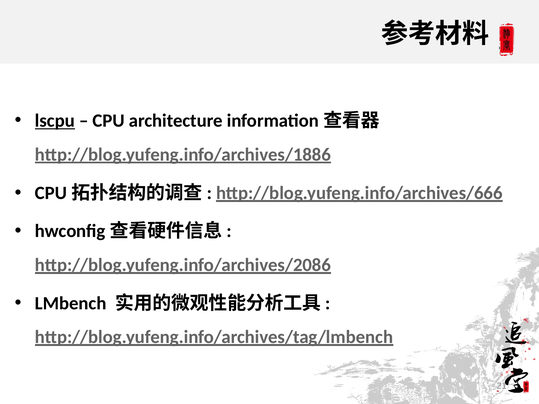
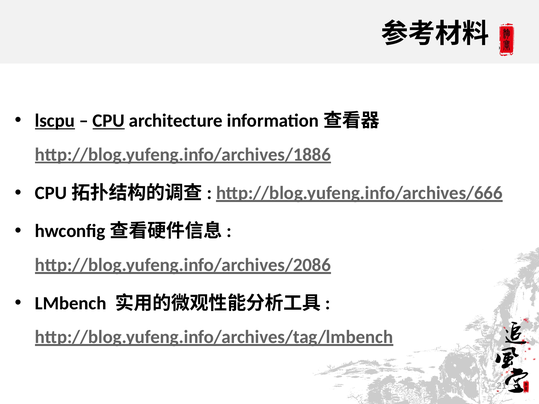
CPU underline: none -> present (109, 121)
